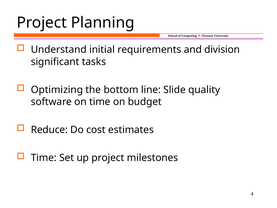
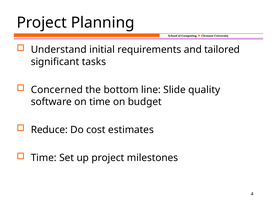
division: division -> tailored (222, 50)
Optimizing: Optimizing -> Concerned (57, 90)
